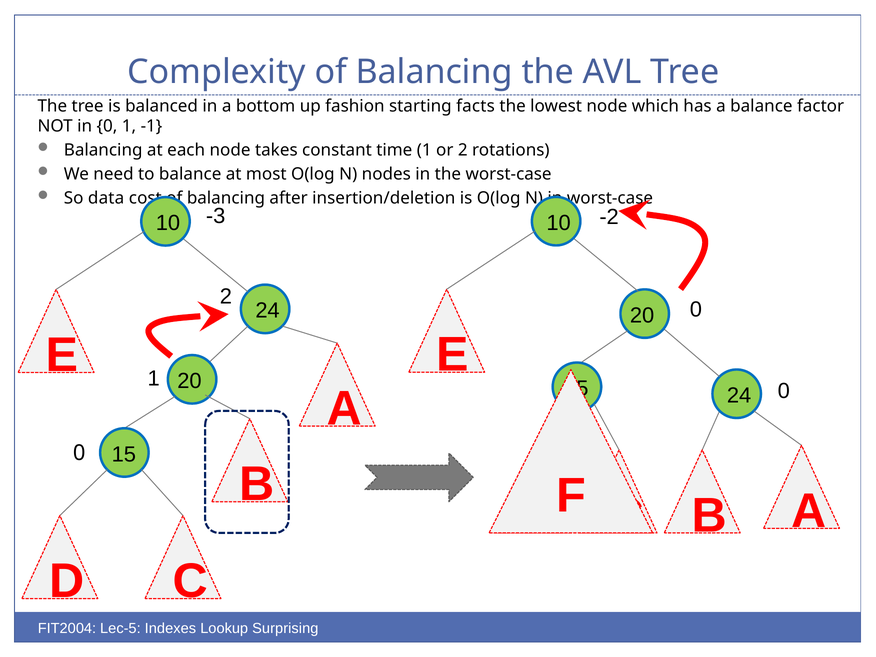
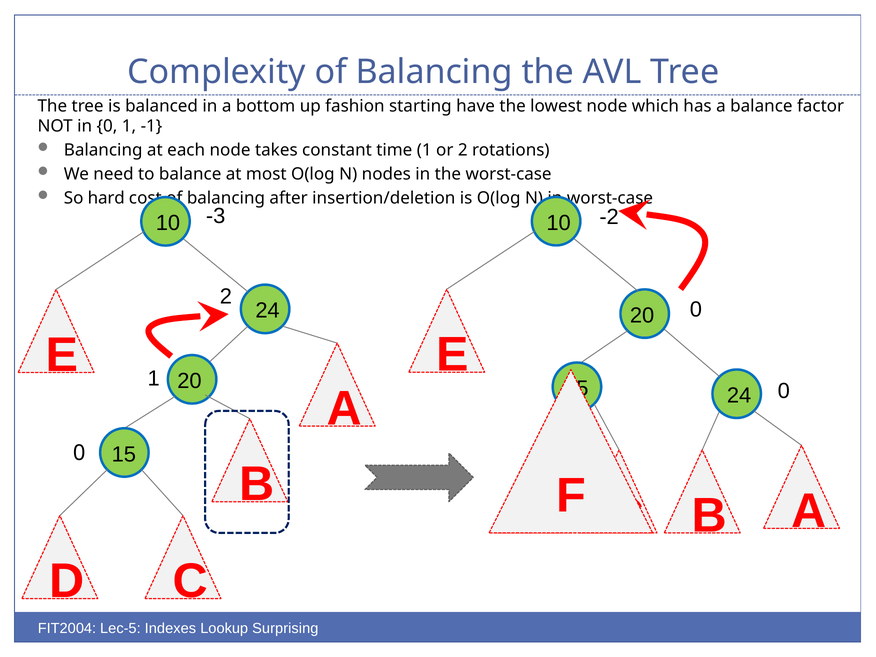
facts: facts -> have (476, 106)
data: data -> hard (106, 198)
